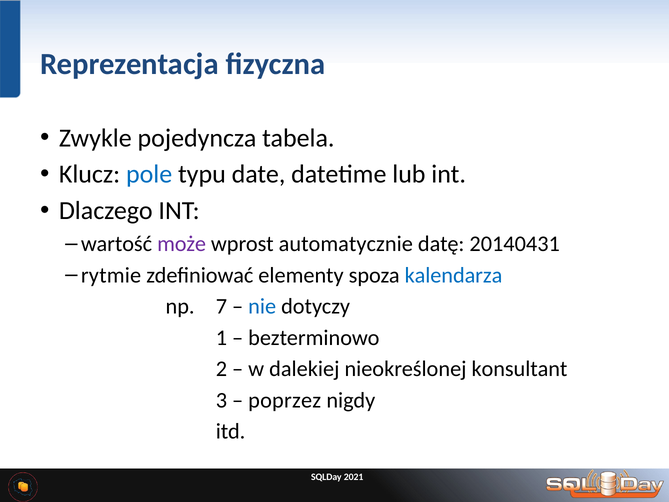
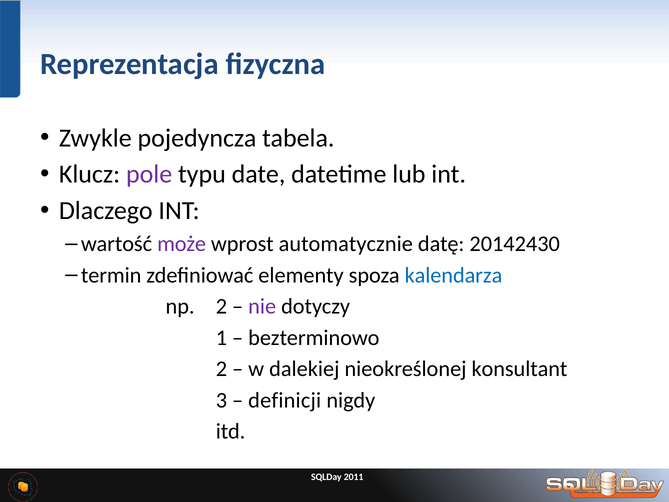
pole colour: blue -> purple (149, 174)
20140431: 20140431 -> 20142430 (515, 244)
rytmie: rytmie -> termin (111, 275)
np 7: 7 -> 2 (221, 306)
nie colour: blue -> purple (262, 306)
poprzez: poprzez -> definicji (285, 400)
2021: 2021 -> 2011 (354, 477)
